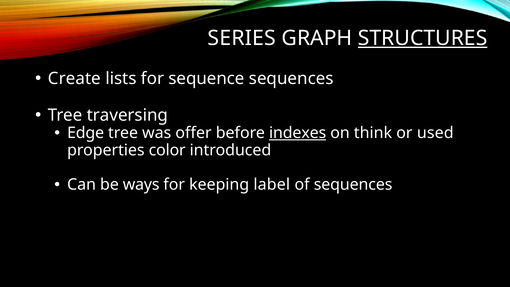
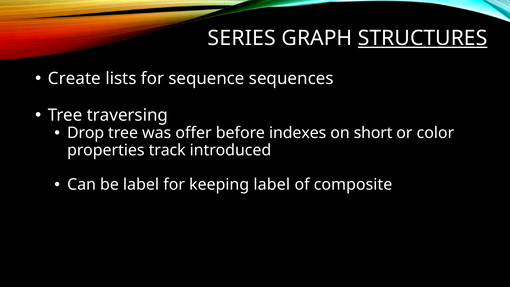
Edge: Edge -> Drop (86, 133)
indexes underline: present -> none (298, 133)
think: think -> short (373, 133)
used: used -> color (435, 133)
color: color -> track (167, 150)
be ways: ways -> label (141, 185)
of sequences: sequences -> composite (353, 185)
